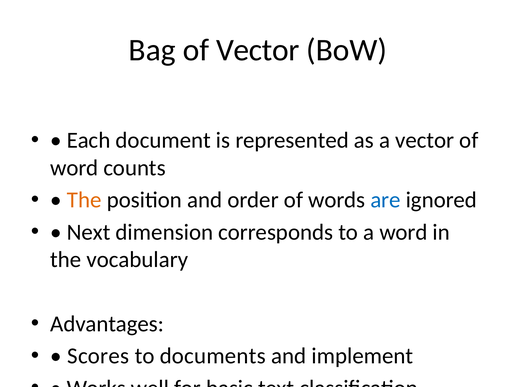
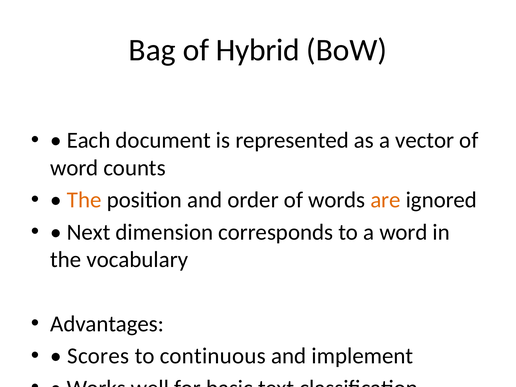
of Vector: Vector -> Hybrid (258, 50)
are colour: blue -> orange (385, 200)
documents: documents -> continuous (213, 356)
